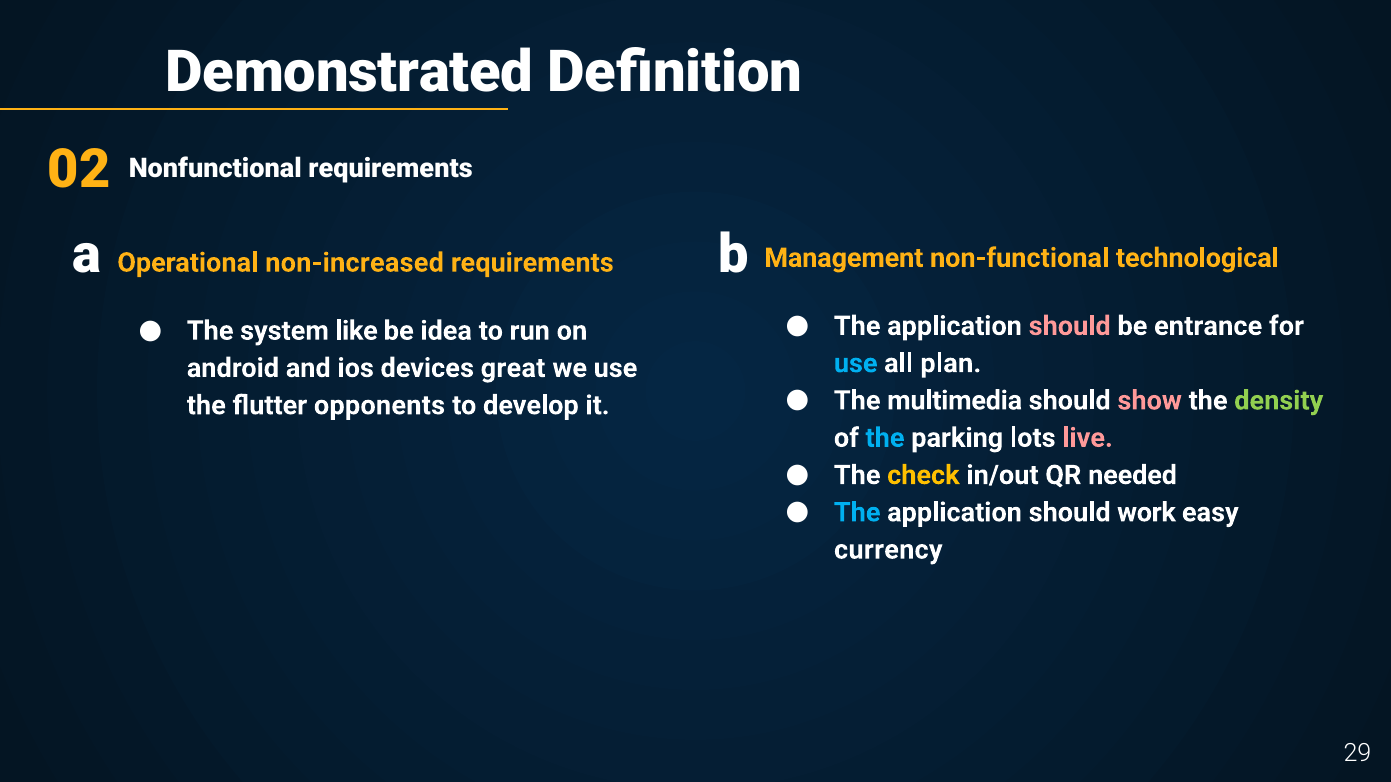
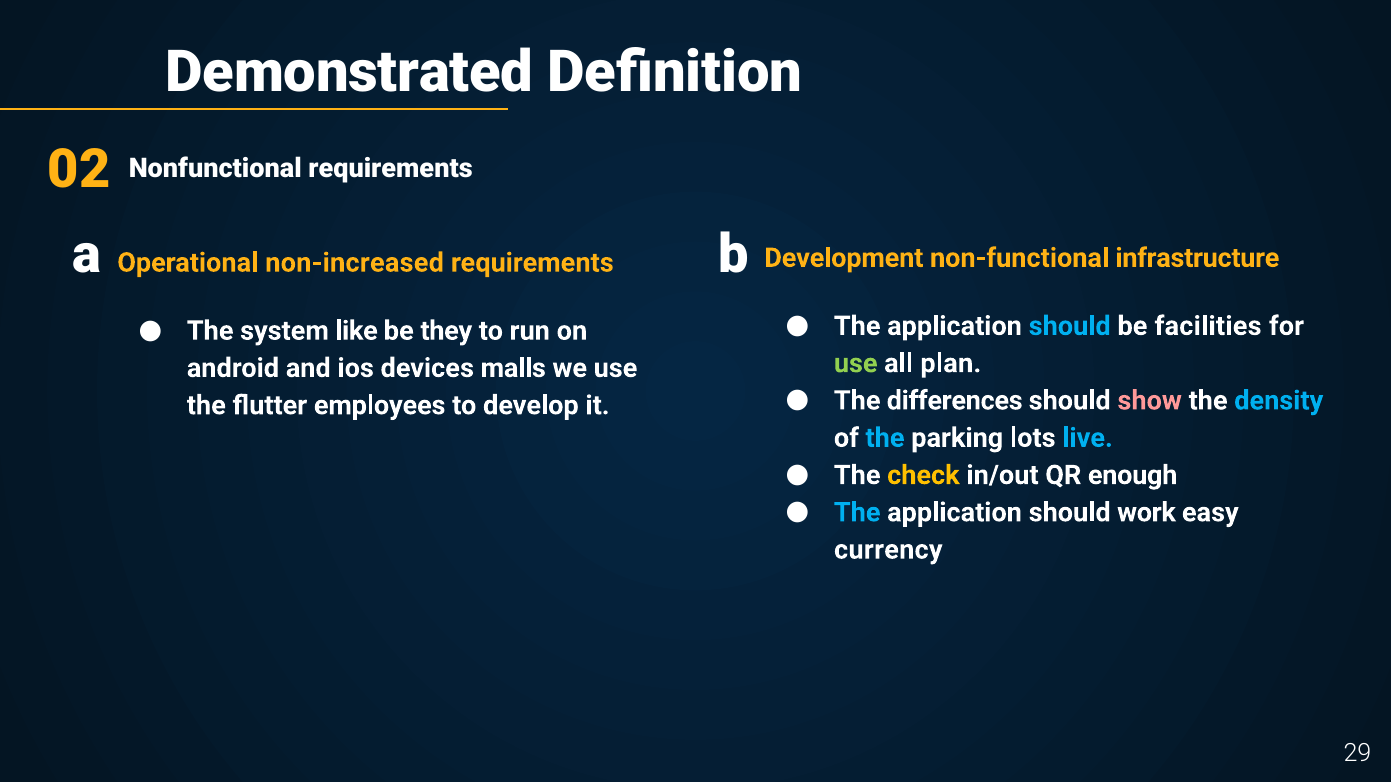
Management: Management -> Development (844, 258)
technological: technological -> infrastructure (1197, 258)
should colour: pink -> light blue (1070, 326)
entrance: entrance -> facilities (1208, 326)
idea: idea -> they (446, 331)
use colour: light blue -> light green (856, 364)
great: great -> malls (513, 368)
multimedia: multimedia -> differences (955, 401)
density colour: light green -> light blue (1279, 401)
opponents: opponents -> employees (380, 406)
live colour: pink -> light blue (1088, 438)
needed: needed -> enough (1133, 475)
